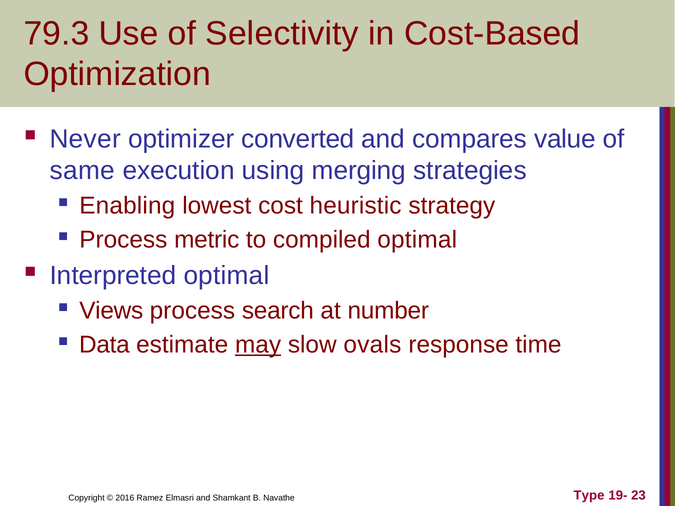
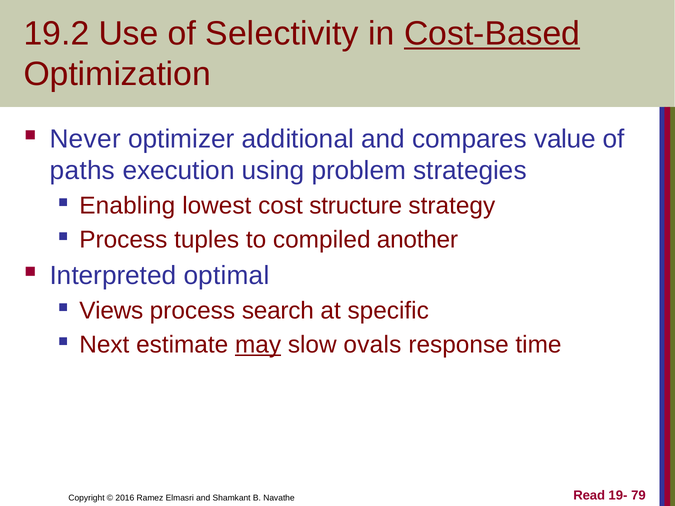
79.3: 79.3 -> 19.2 (56, 34)
Cost-Based underline: none -> present (492, 34)
converted: converted -> additional (298, 139)
same: same -> paths (82, 171)
merging: merging -> problem (359, 171)
heuristic: heuristic -> structure (356, 206)
metric: metric -> tuples (207, 240)
compiled optimal: optimal -> another (417, 240)
number: number -> specific (388, 311)
Data: Data -> Next (104, 345)
Type: Type -> Read (589, 496)
23: 23 -> 79 (638, 496)
